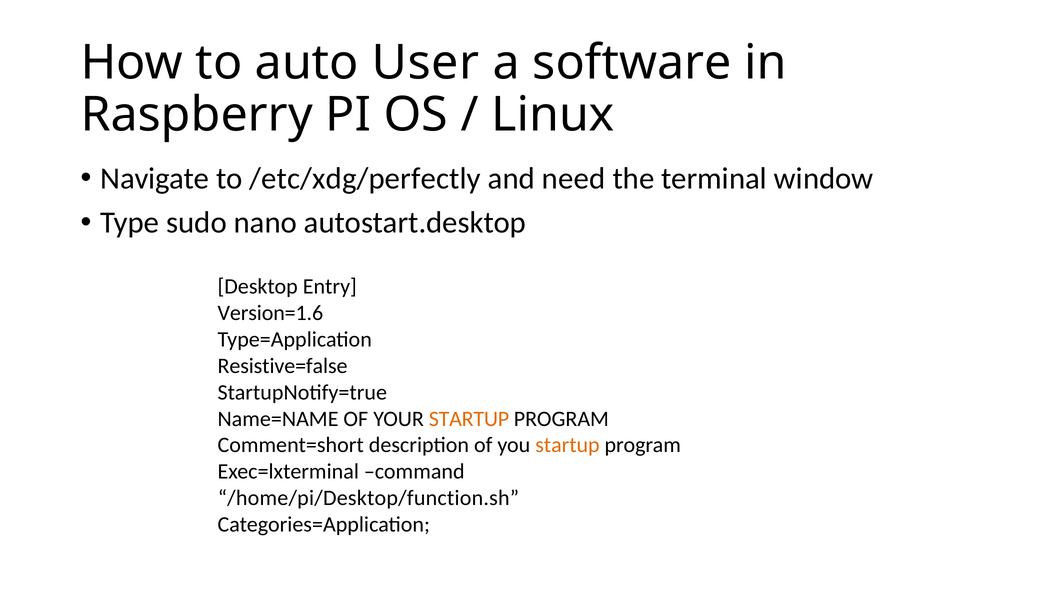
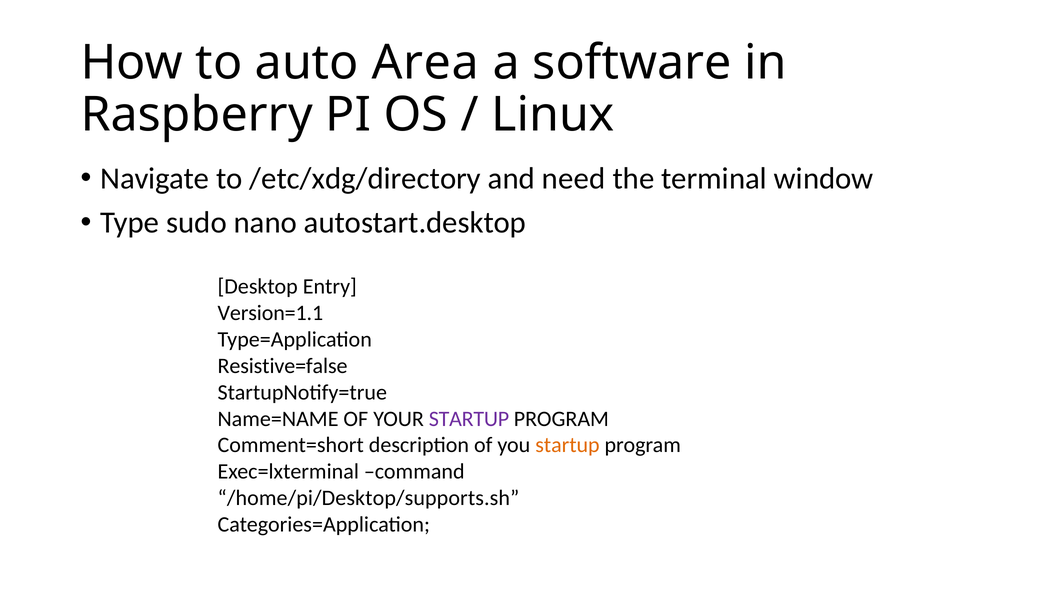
User: User -> Area (425, 63)
/etc/xdg/perfectly: /etc/xdg/perfectly -> /etc/xdg/directory (365, 179)
Version=1.6: Version=1.6 -> Version=1.1 (270, 313)
STARTUP colour: orange -> purple (469, 419)
/home/pi/Desktop/function.sh: /home/pi/Desktop/function.sh -> /home/pi/Desktop/supports.sh (368, 498)
